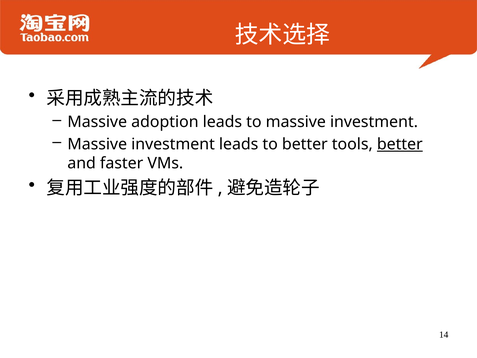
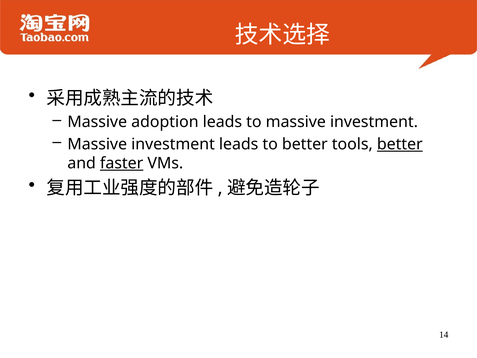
faster underline: none -> present (122, 163)
